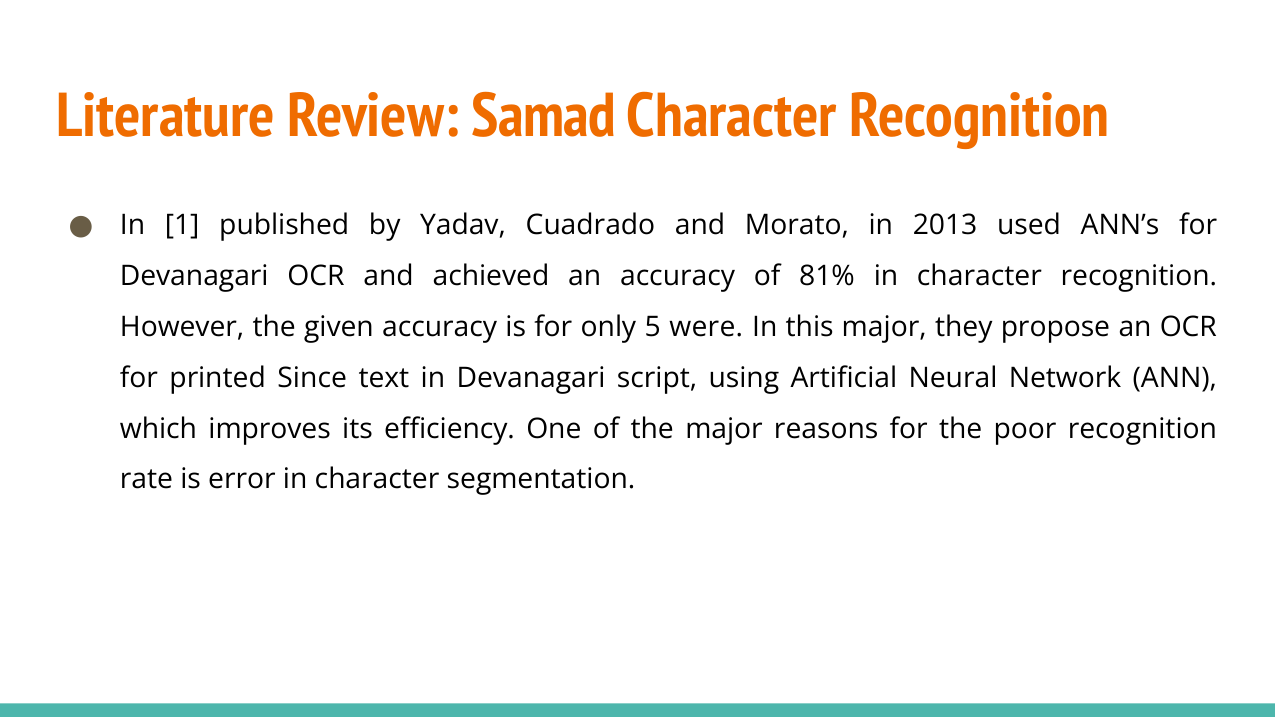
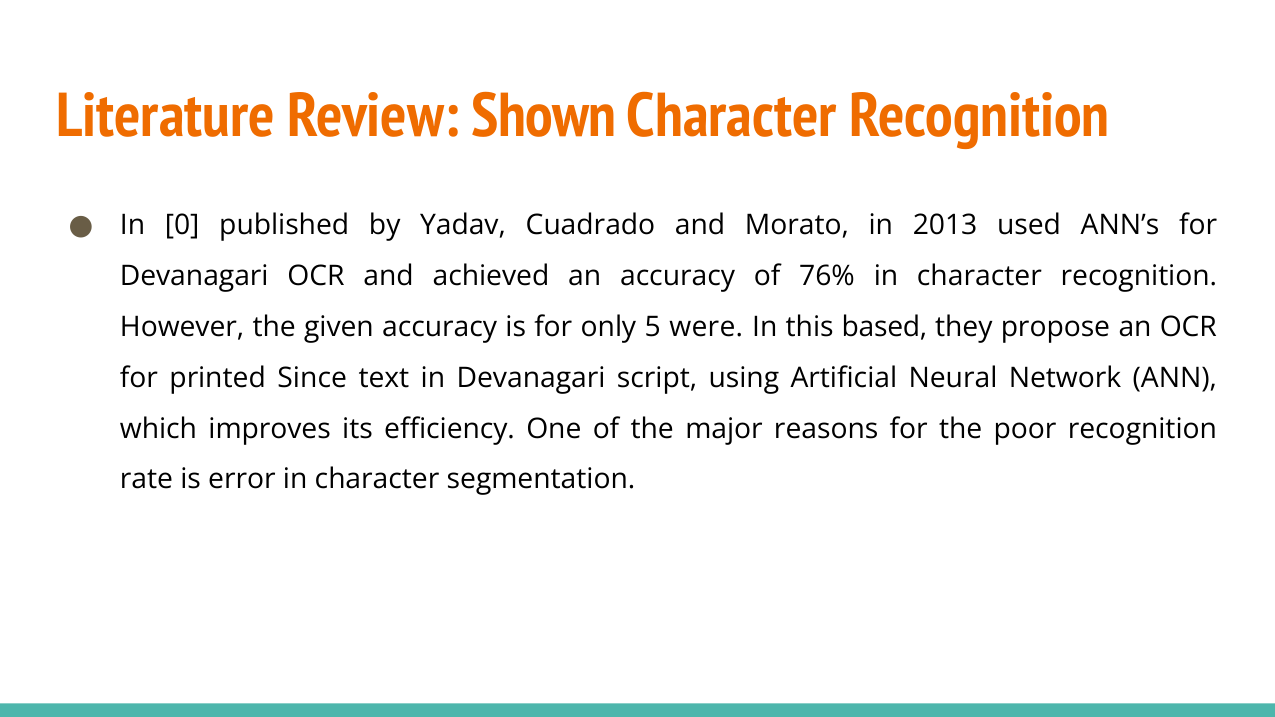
Samad: Samad -> Shown (544, 116)
1: 1 -> 0 (182, 225)
81%: 81% -> 76% (827, 276)
this major: major -> based (884, 327)
